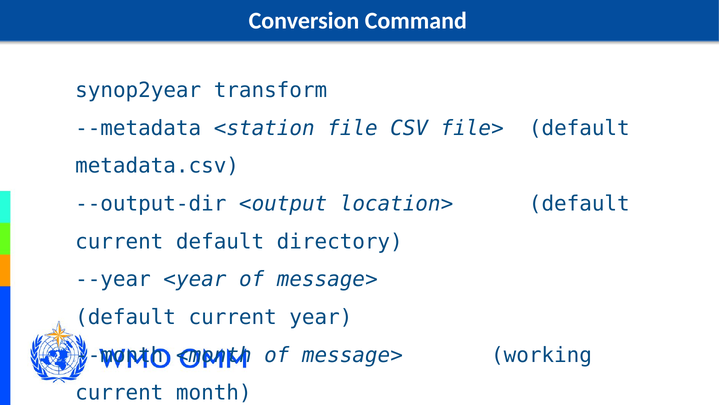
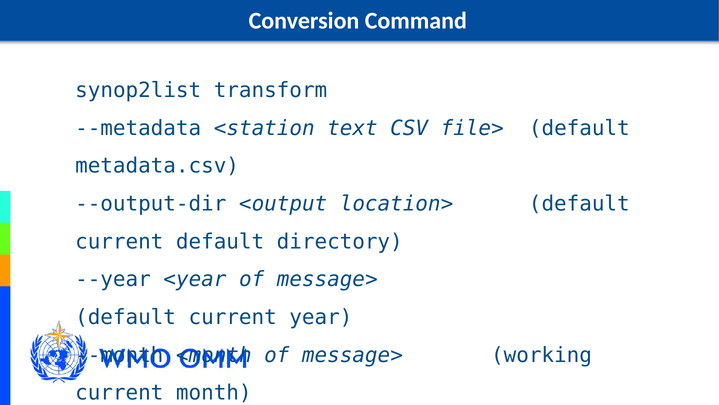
synop2year: synop2year -> synop2list (138, 90)
<station file: file -> text (352, 128)
